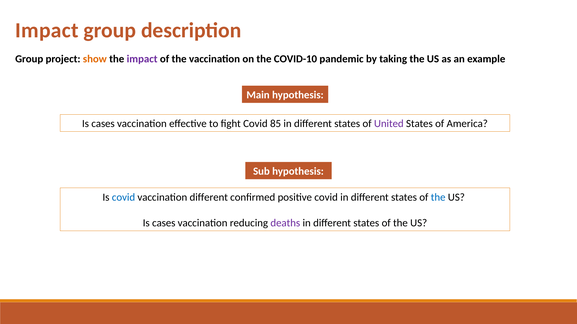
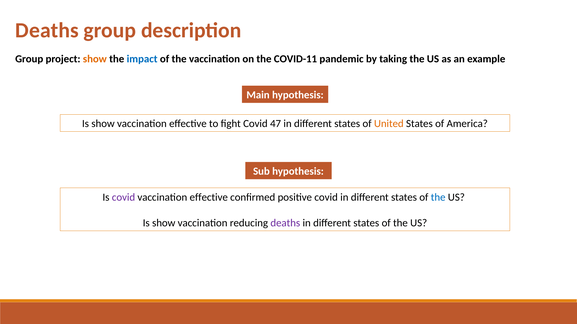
Impact: Impact -> Deaths (47, 30)
impact colour: purple -> blue (142, 59)
COVID-10: COVID-10 -> COVID-11 (295, 59)
cases: cases -> show (103, 124)
85: 85 -> 47 (276, 124)
United colour: purple -> orange (389, 124)
covid colour: blue -> purple (124, 198)
different: different -> effective (209, 198)
cases: cases -> show (164, 223)
